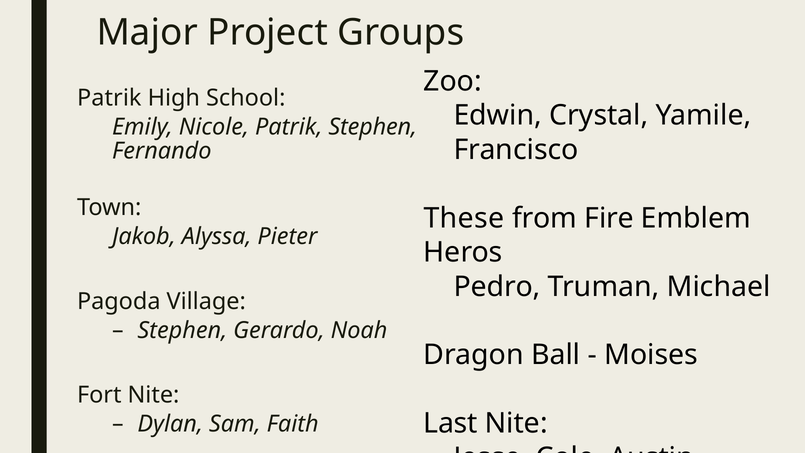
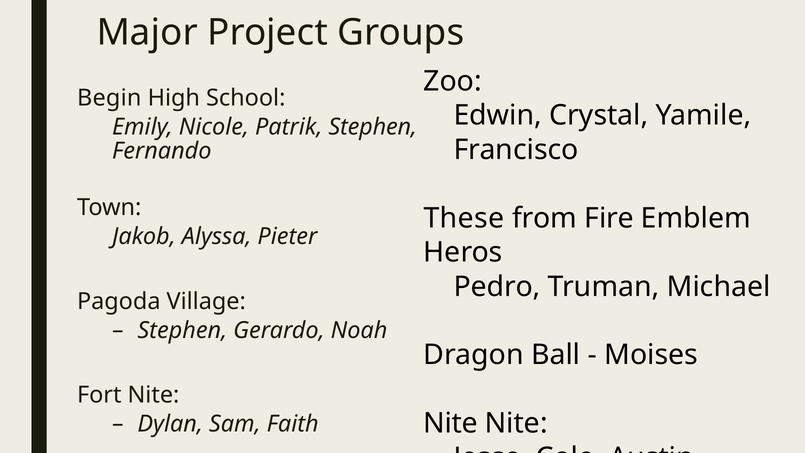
Patrik: Patrik -> Begin (109, 98)
Last: Last -> Nite (451, 423)
